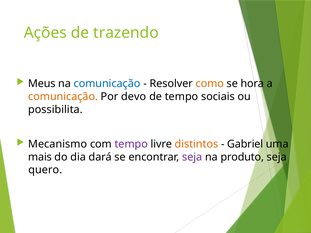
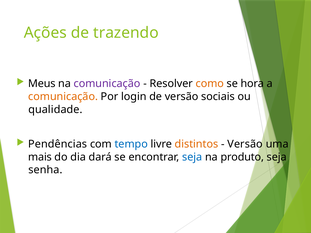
comunicação colour: blue -> purple (107, 84)
devo: devo -> login (134, 97)
de tempo: tempo -> versão (182, 97)
possibilita: possibilita -> qualidade (55, 110)
Mecanismo: Mecanismo -> Pendências (58, 144)
tempo colour: purple -> blue (131, 144)
Gabriel: Gabriel -> Versão (245, 144)
seja colour: purple -> blue (192, 157)
quero: quero -> senha (45, 170)
